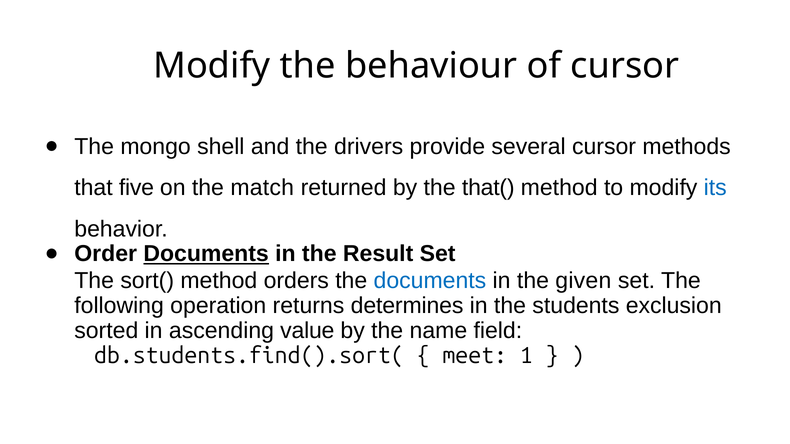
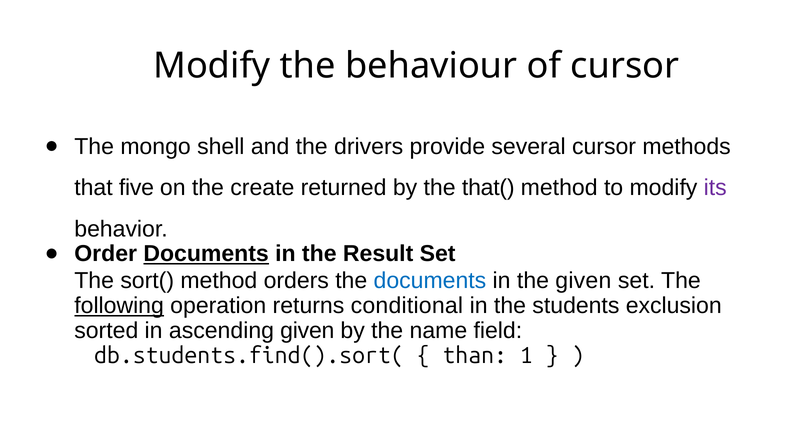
match: match -> create (262, 188)
its colour: blue -> purple (715, 188)
following underline: none -> present (119, 306)
determines: determines -> conditional (407, 306)
ascending value: value -> given (307, 331)
meet: meet -> than (475, 356)
